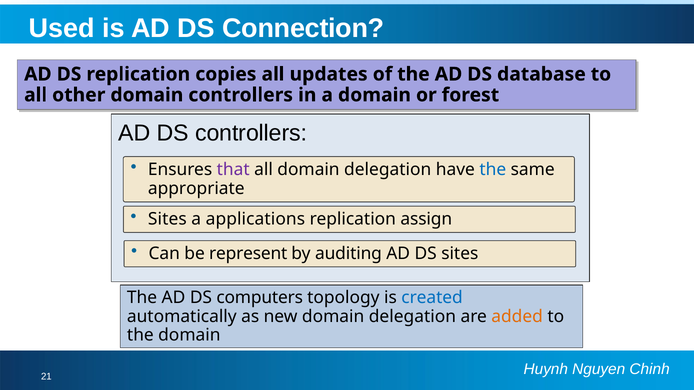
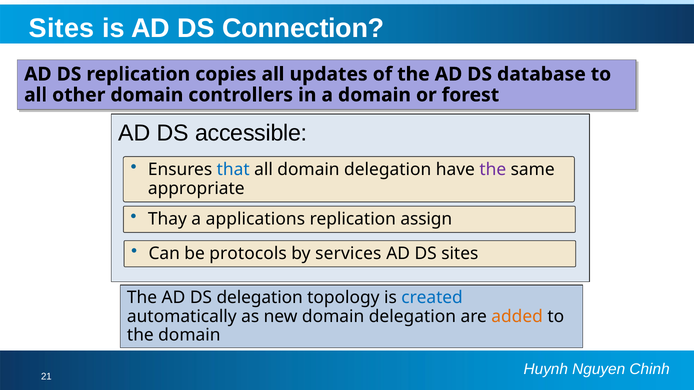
Used: Used -> Sites (62, 28)
DS controllers: controllers -> accessible (251, 133)
that colour: purple -> blue (233, 170)
the colour: blue -> purple (493, 170)
Sites: Sites -> Thay (167, 219)
represent: represent -> protocols (248, 254)
auditing: auditing -> services (348, 254)
DS computers: computers -> delegation (260, 298)
